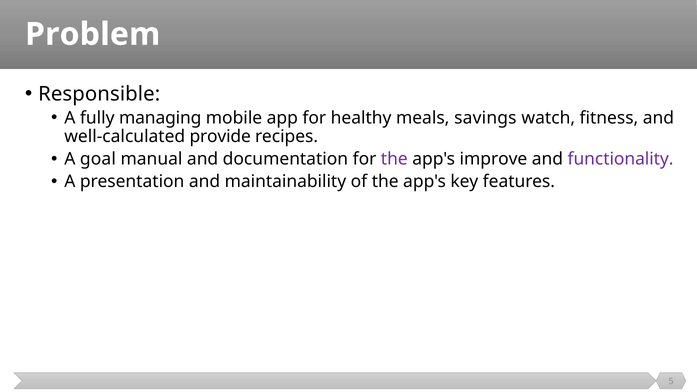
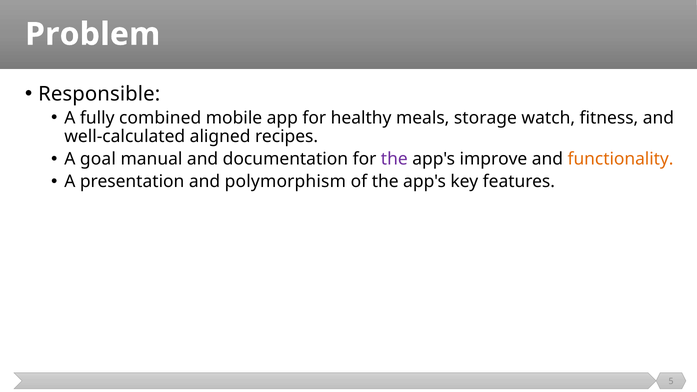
managing: managing -> combined (160, 118)
savings: savings -> storage (485, 118)
provide: provide -> aligned (220, 137)
functionality colour: purple -> orange (621, 159)
maintainability: maintainability -> polymorphism (285, 182)
